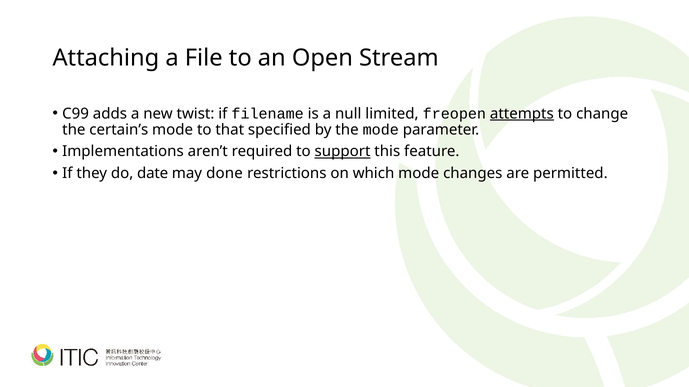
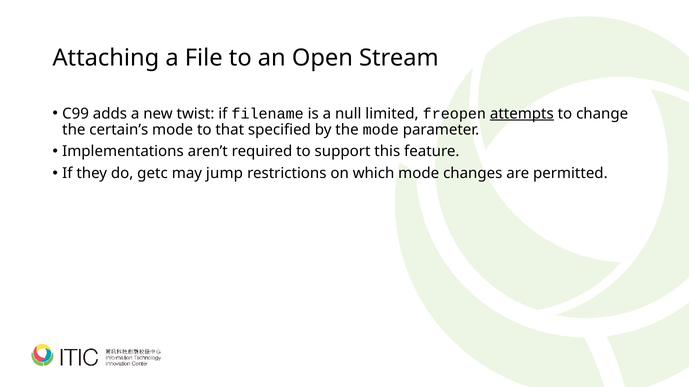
support underline: present -> none (343, 152)
date: date -> getc (153, 173)
done: done -> jump (225, 173)
